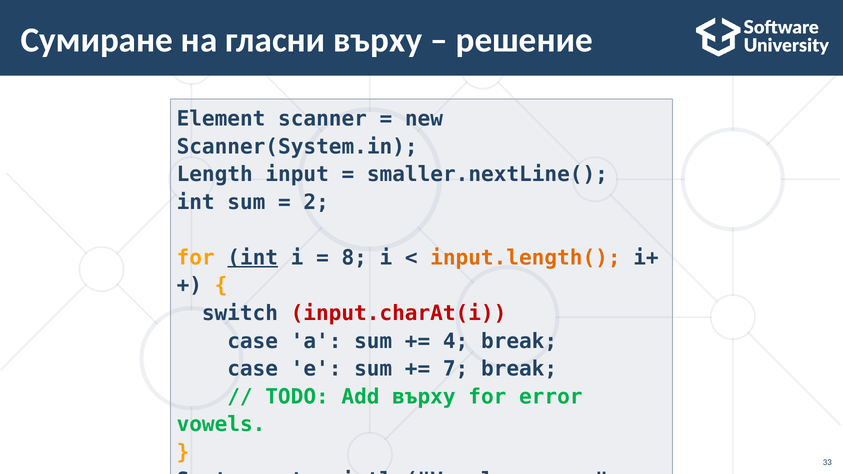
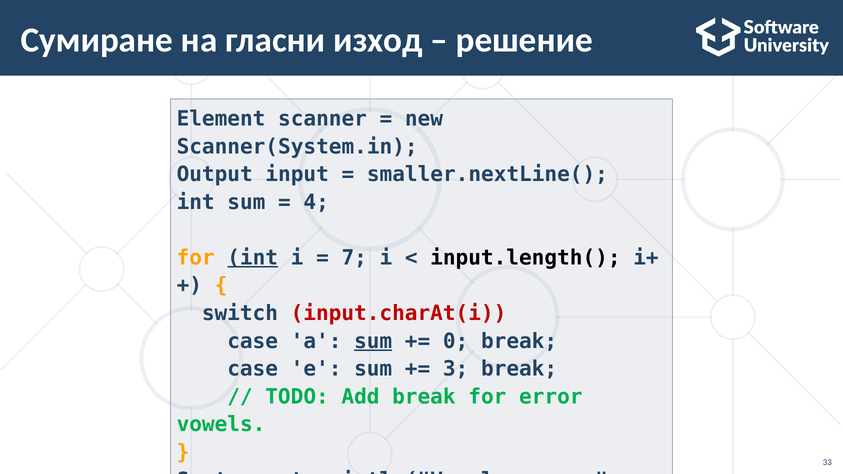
гласни върху: върху -> изход (378, 40)
Length: Length -> Output (215, 174)
2: 2 -> 4 (316, 202)
8: 8 -> 7 (354, 258)
input.length( colour: orange -> black (525, 258)
sum underline: none -> present (373, 341)
4: 4 -> 0 (456, 341)
7: 7 -> 3 (456, 369)
Add върху: върху -> break (424, 397)
